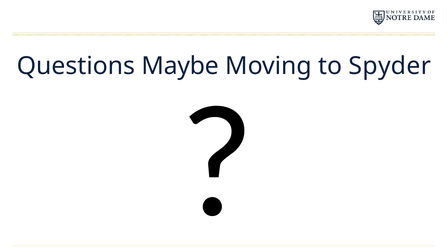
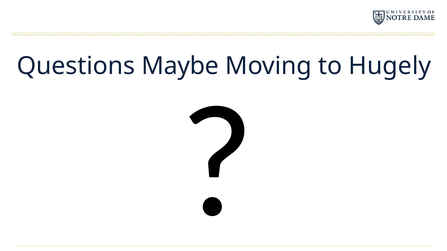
Spyder: Spyder -> Hugely (390, 66)
